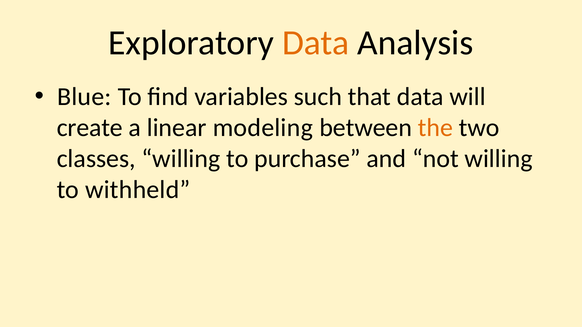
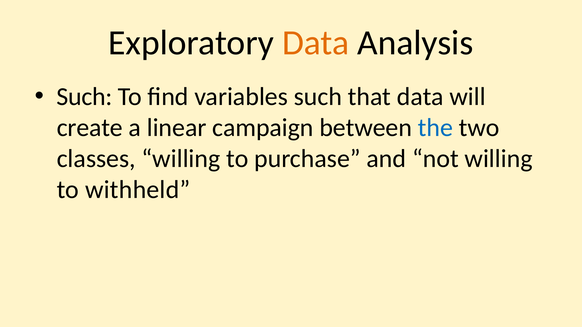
Blue: Blue -> Such (84, 97)
modeling: modeling -> campaign (263, 128)
the colour: orange -> blue (435, 128)
